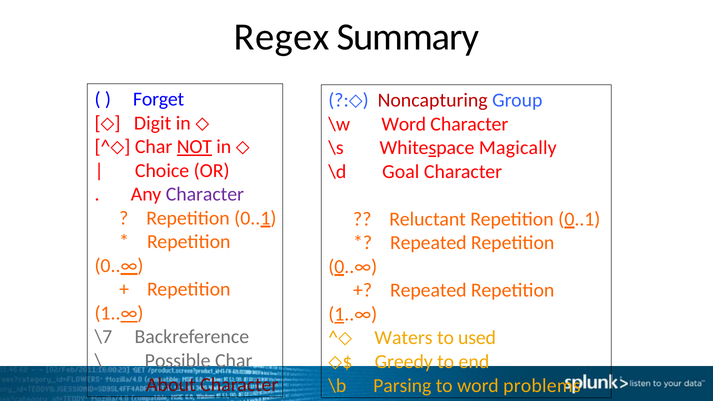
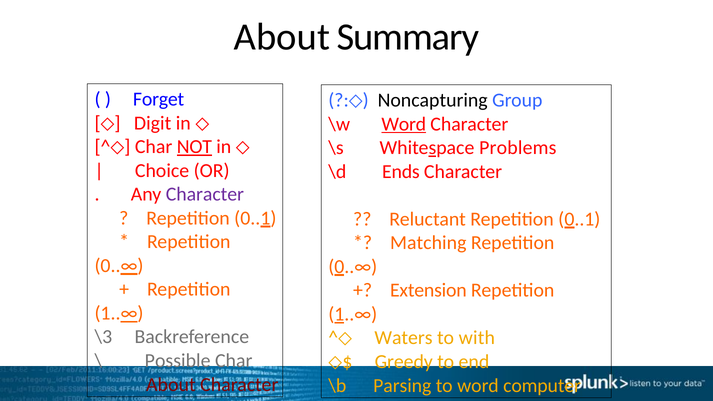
Regex: Regex -> About (282, 37)
Noncapturing colour: red -> black (433, 100)
Word underline: none -> present (404, 124)
Magically: Magically -> Problems (518, 148)
Goal: Goal -> Ends (401, 172)
Repeated: Repeated -> Matching (428, 243)
Repeated: Repeated -> Extension (428, 290)
\7: \7 -> \3 (103, 337)
used: used -> with (477, 338)
problems: problems -> computer (542, 386)
